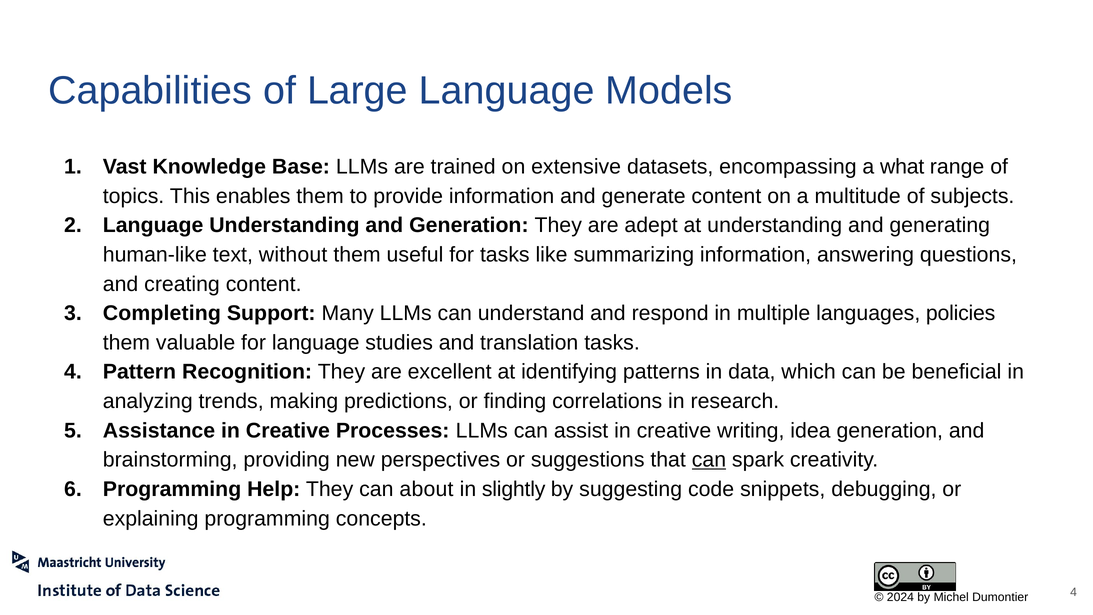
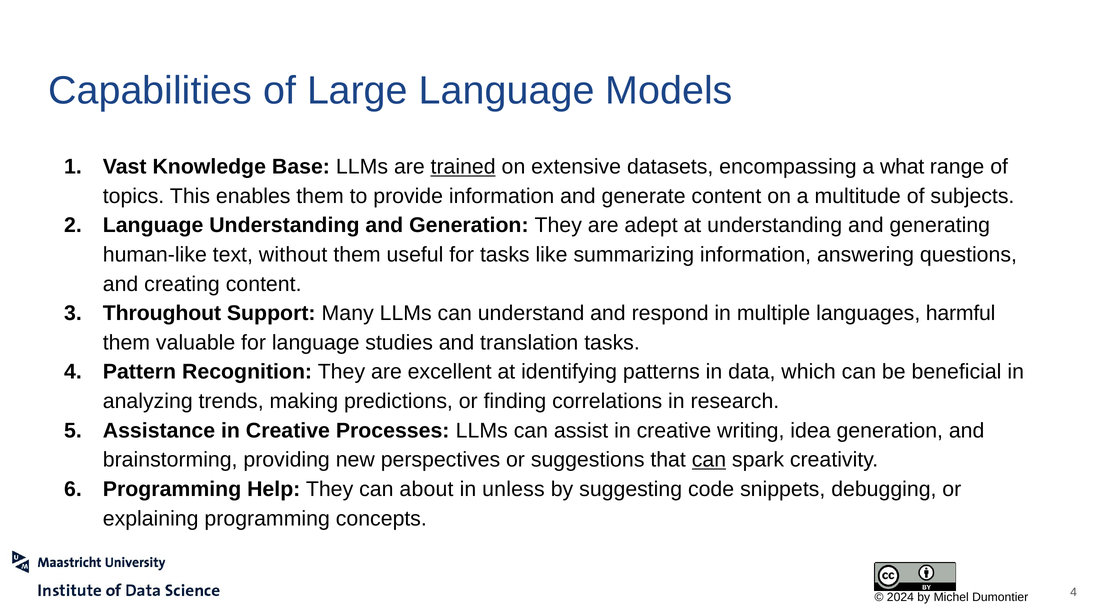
trained underline: none -> present (463, 167)
Completing: Completing -> Throughout (162, 313)
policies: policies -> harmful (961, 313)
slightly: slightly -> unless (513, 489)
